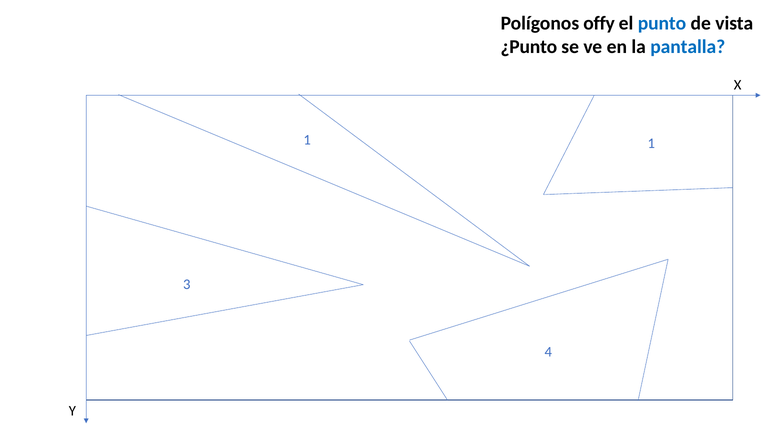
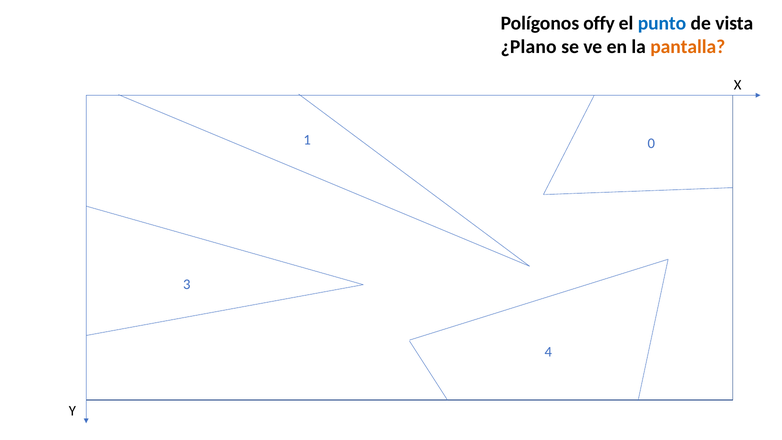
¿Punto: ¿Punto -> ¿Plano (529, 47)
pantalla colour: blue -> orange (688, 47)
1 1: 1 -> 0 (651, 143)
